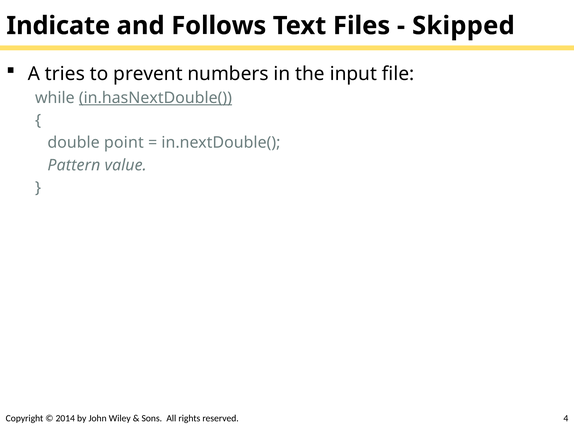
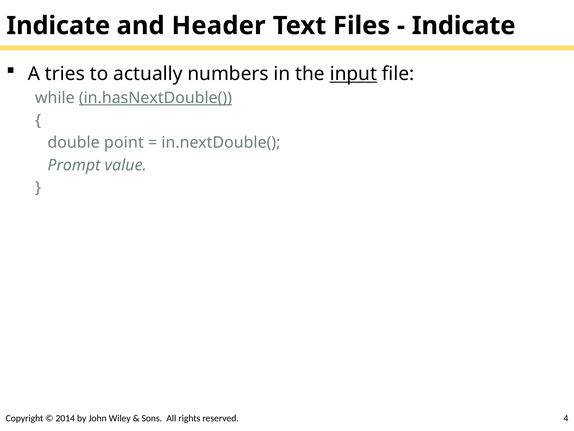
Follows: Follows -> Header (219, 26)
Skipped: Skipped -> Indicate (464, 26)
prevent: prevent -> actually (148, 74)
input underline: none -> present (353, 74)
Pattern: Pattern -> Prompt (74, 165)
